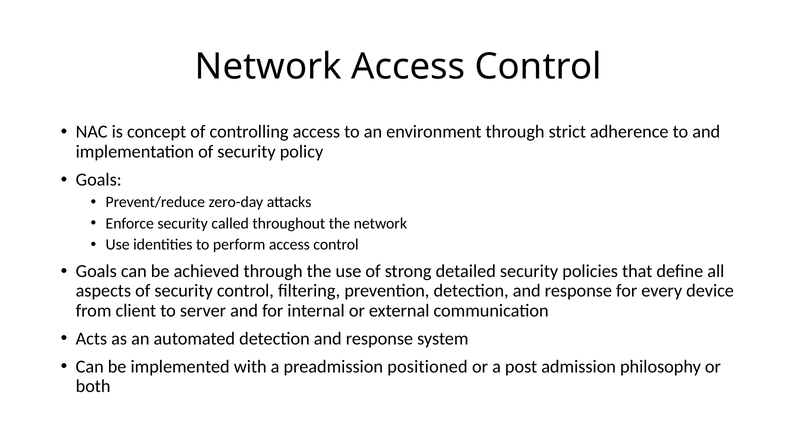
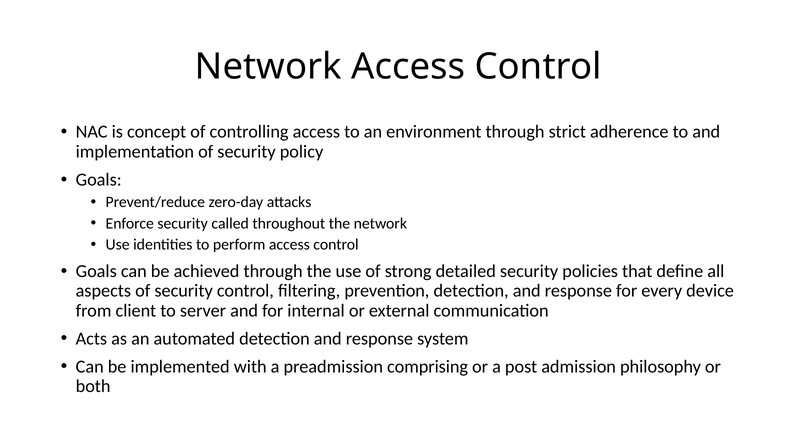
positioned: positioned -> comprising (428, 367)
